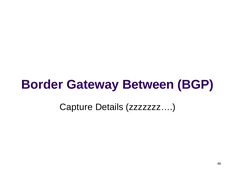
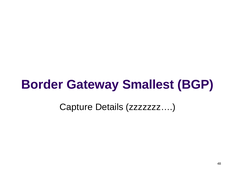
Between: Between -> Smallest (148, 85)
